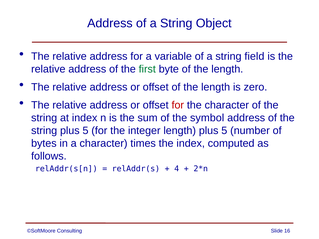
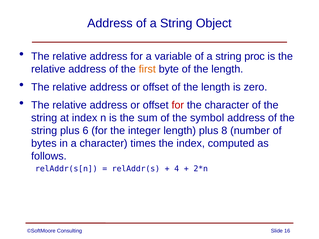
field: field -> proc (255, 56)
first colour: green -> orange (147, 69)
string plus 5: 5 -> 6 (86, 131)
length plus 5: 5 -> 8 (224, 131)
